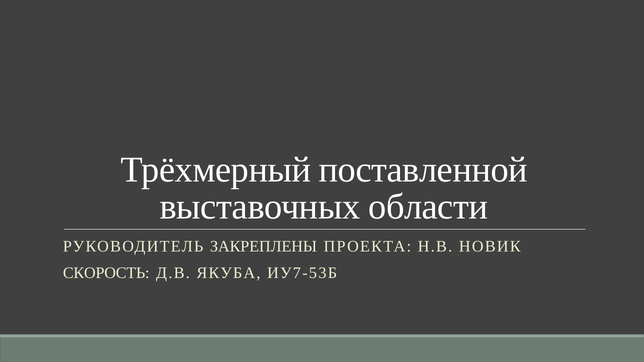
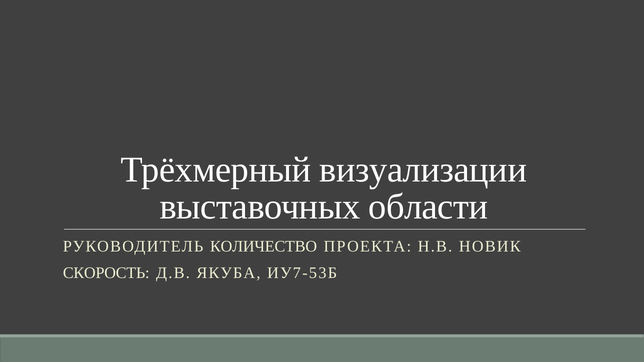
поставленной: поставленной -> визуализации (423, 170)
ЗАКРЕПЛЕНЫ: ЗАКРЕПЛЕНЫ -> КОЛИЧЕСТВО (264, 246)
